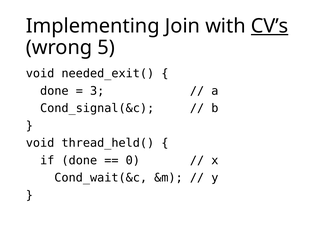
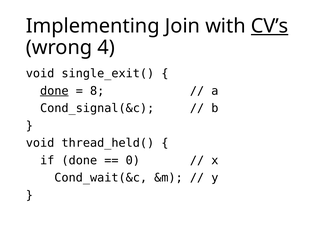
5: 5 -> 4 (106, 48)
needed_exit(: needed_exit( -> single_exit( (108, 73)
done underline: none -> present (54, 91)
3: 3 -> 8 (97, 91)
